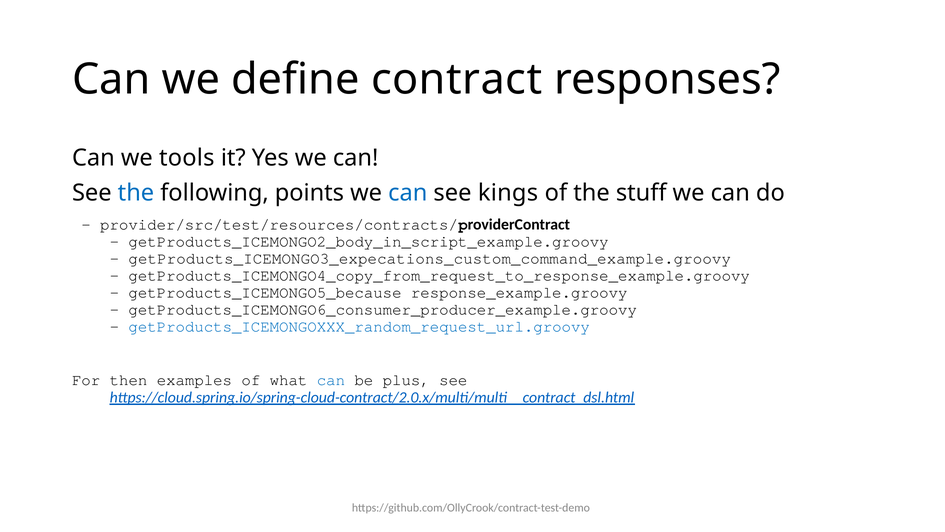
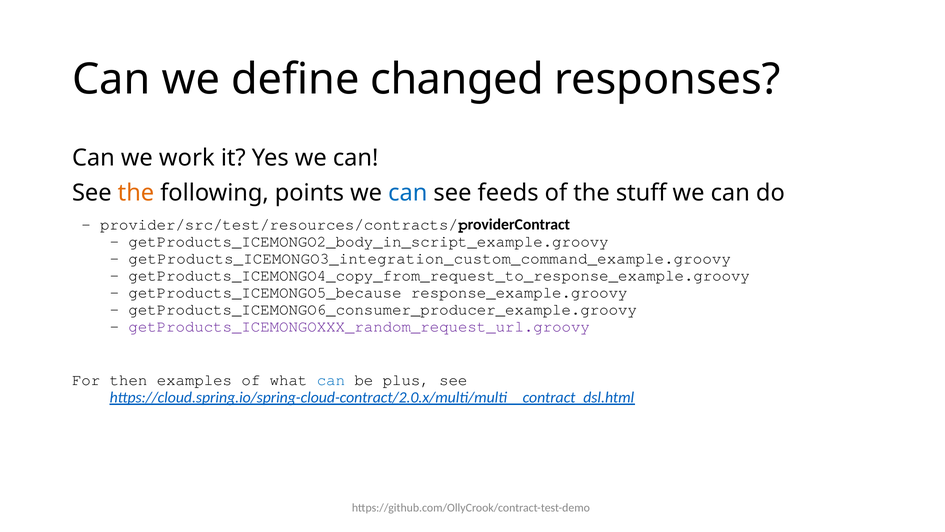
contract: contract -> changed (457, 79)
tools: tools -> work (187, 158)
the colour: blue -> orange (136, 193)
kings: kings -> feeds (508, 193)
getProducts_ICEMONGO3_expecations_custom_command_example.groovy: getProducts_ICEMONGO3_expecations_custom_command_example.groovy -> getProducts_ICEMONGO3_integration_custom_command_example.groovy (430, 258)
getProducts_ICEMONGOXXX_random_request_url.groovy colour: blue -> purple (359, 326)
